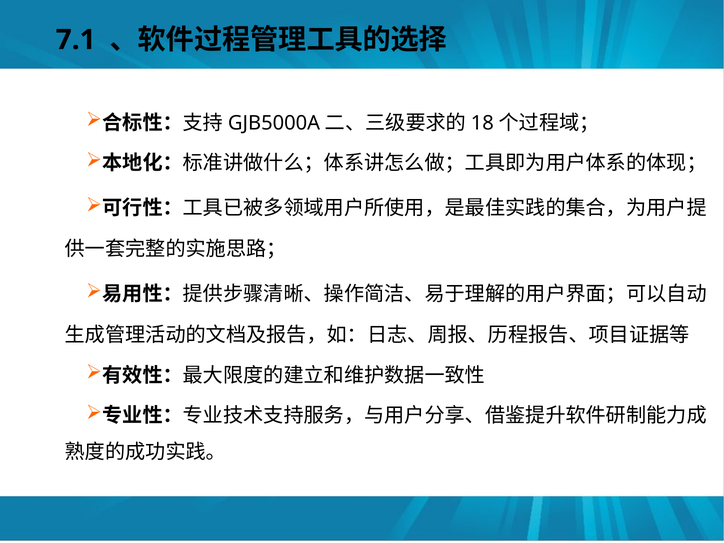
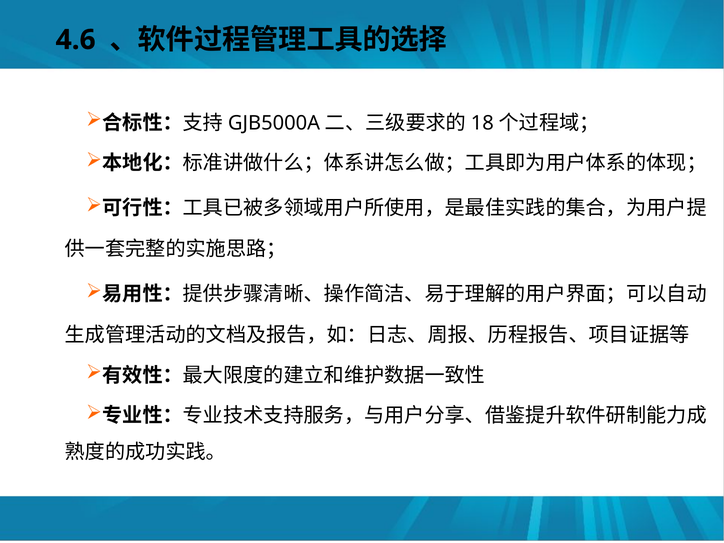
7.1: 7.1 -> 4.6 (76, 40)
